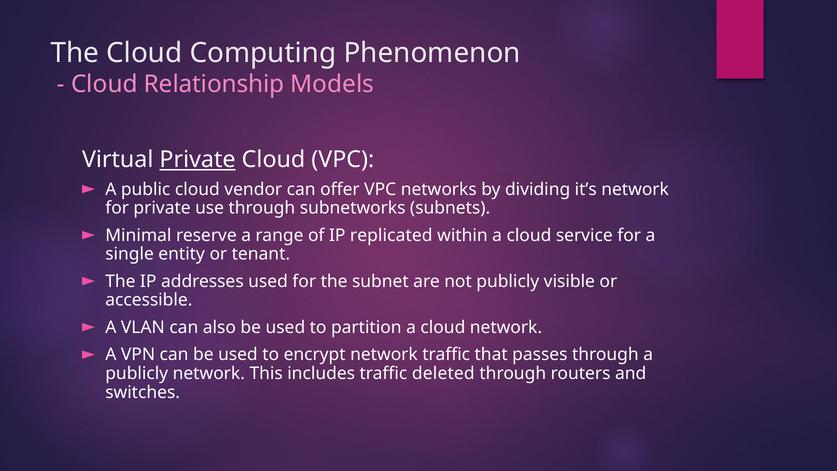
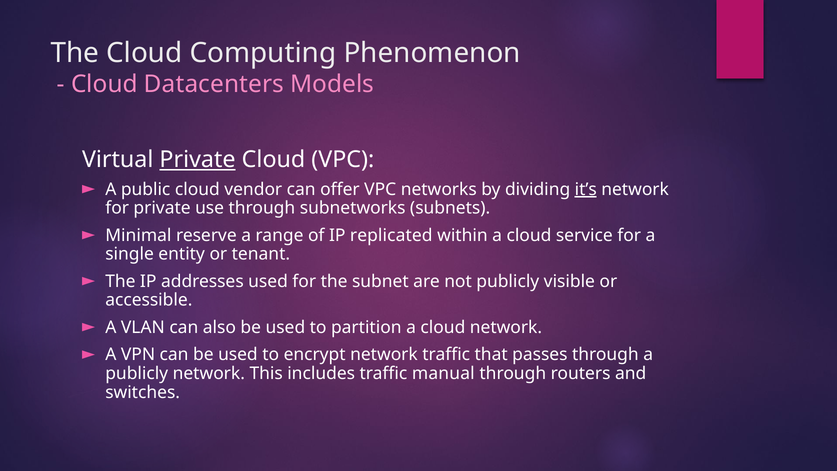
Relationship: Relationship -> Datacenters (214, 84)
it’s underline: none -> present (586, 189)
deleted: deleted -> manual (443, 373)
